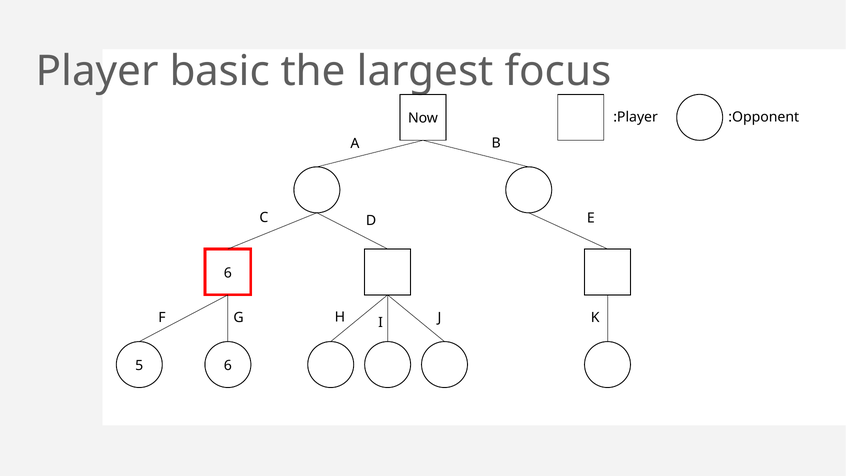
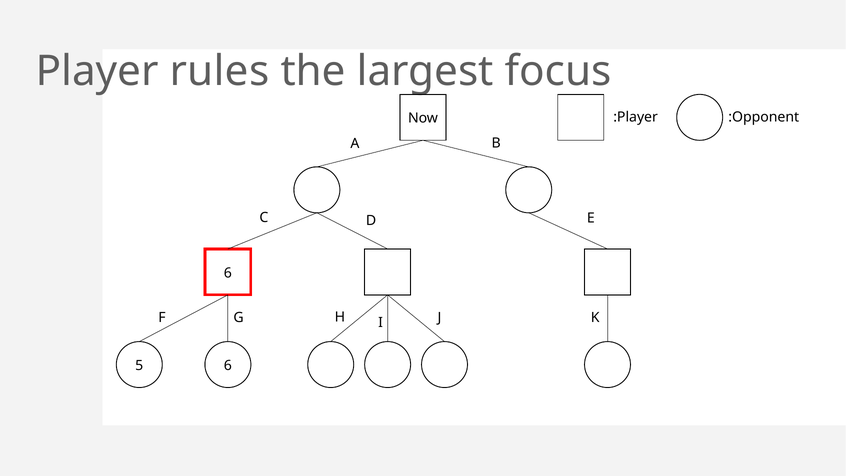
basic: basic -> rules (219, 71)
